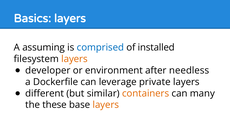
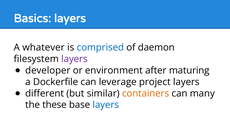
assuming: assuming -> whatever (44, 48)
installed: installed -> daemon (156, 48)
layers colour: orange -> purple (74, 59)
needless: needless -> maturing (189, 71)
private: private -> project (155, 82)
layers colour: orange -> blue (106, 105)
